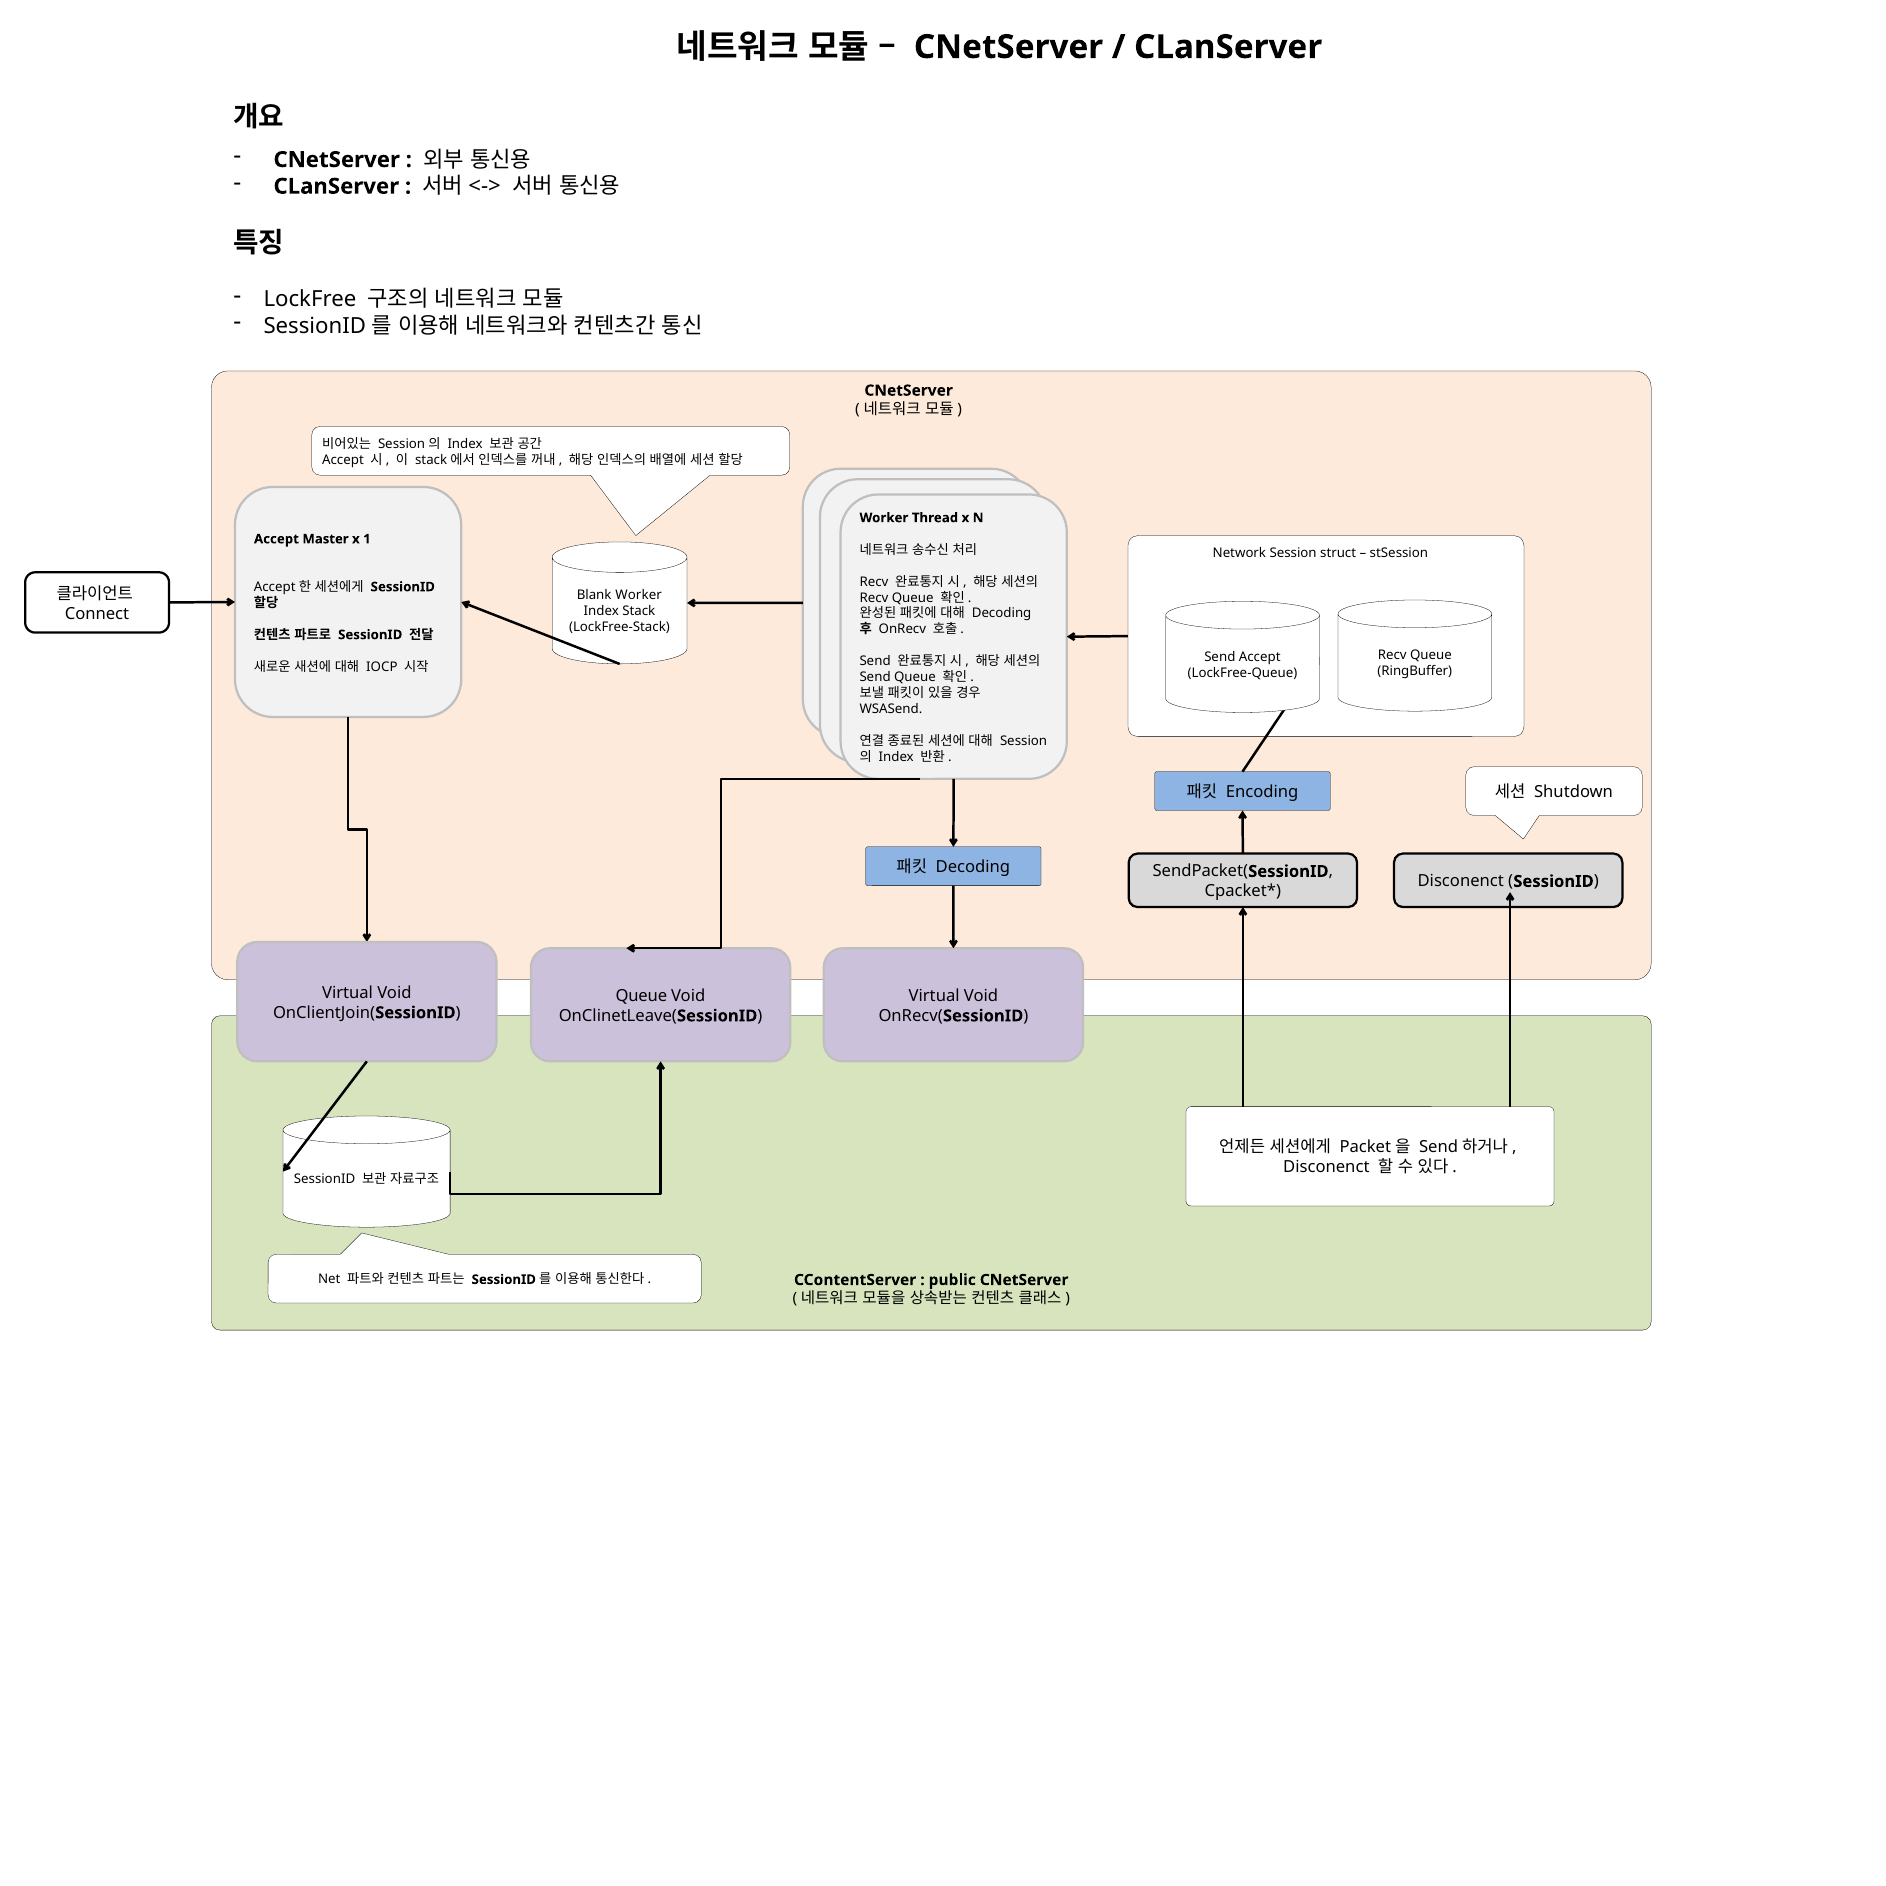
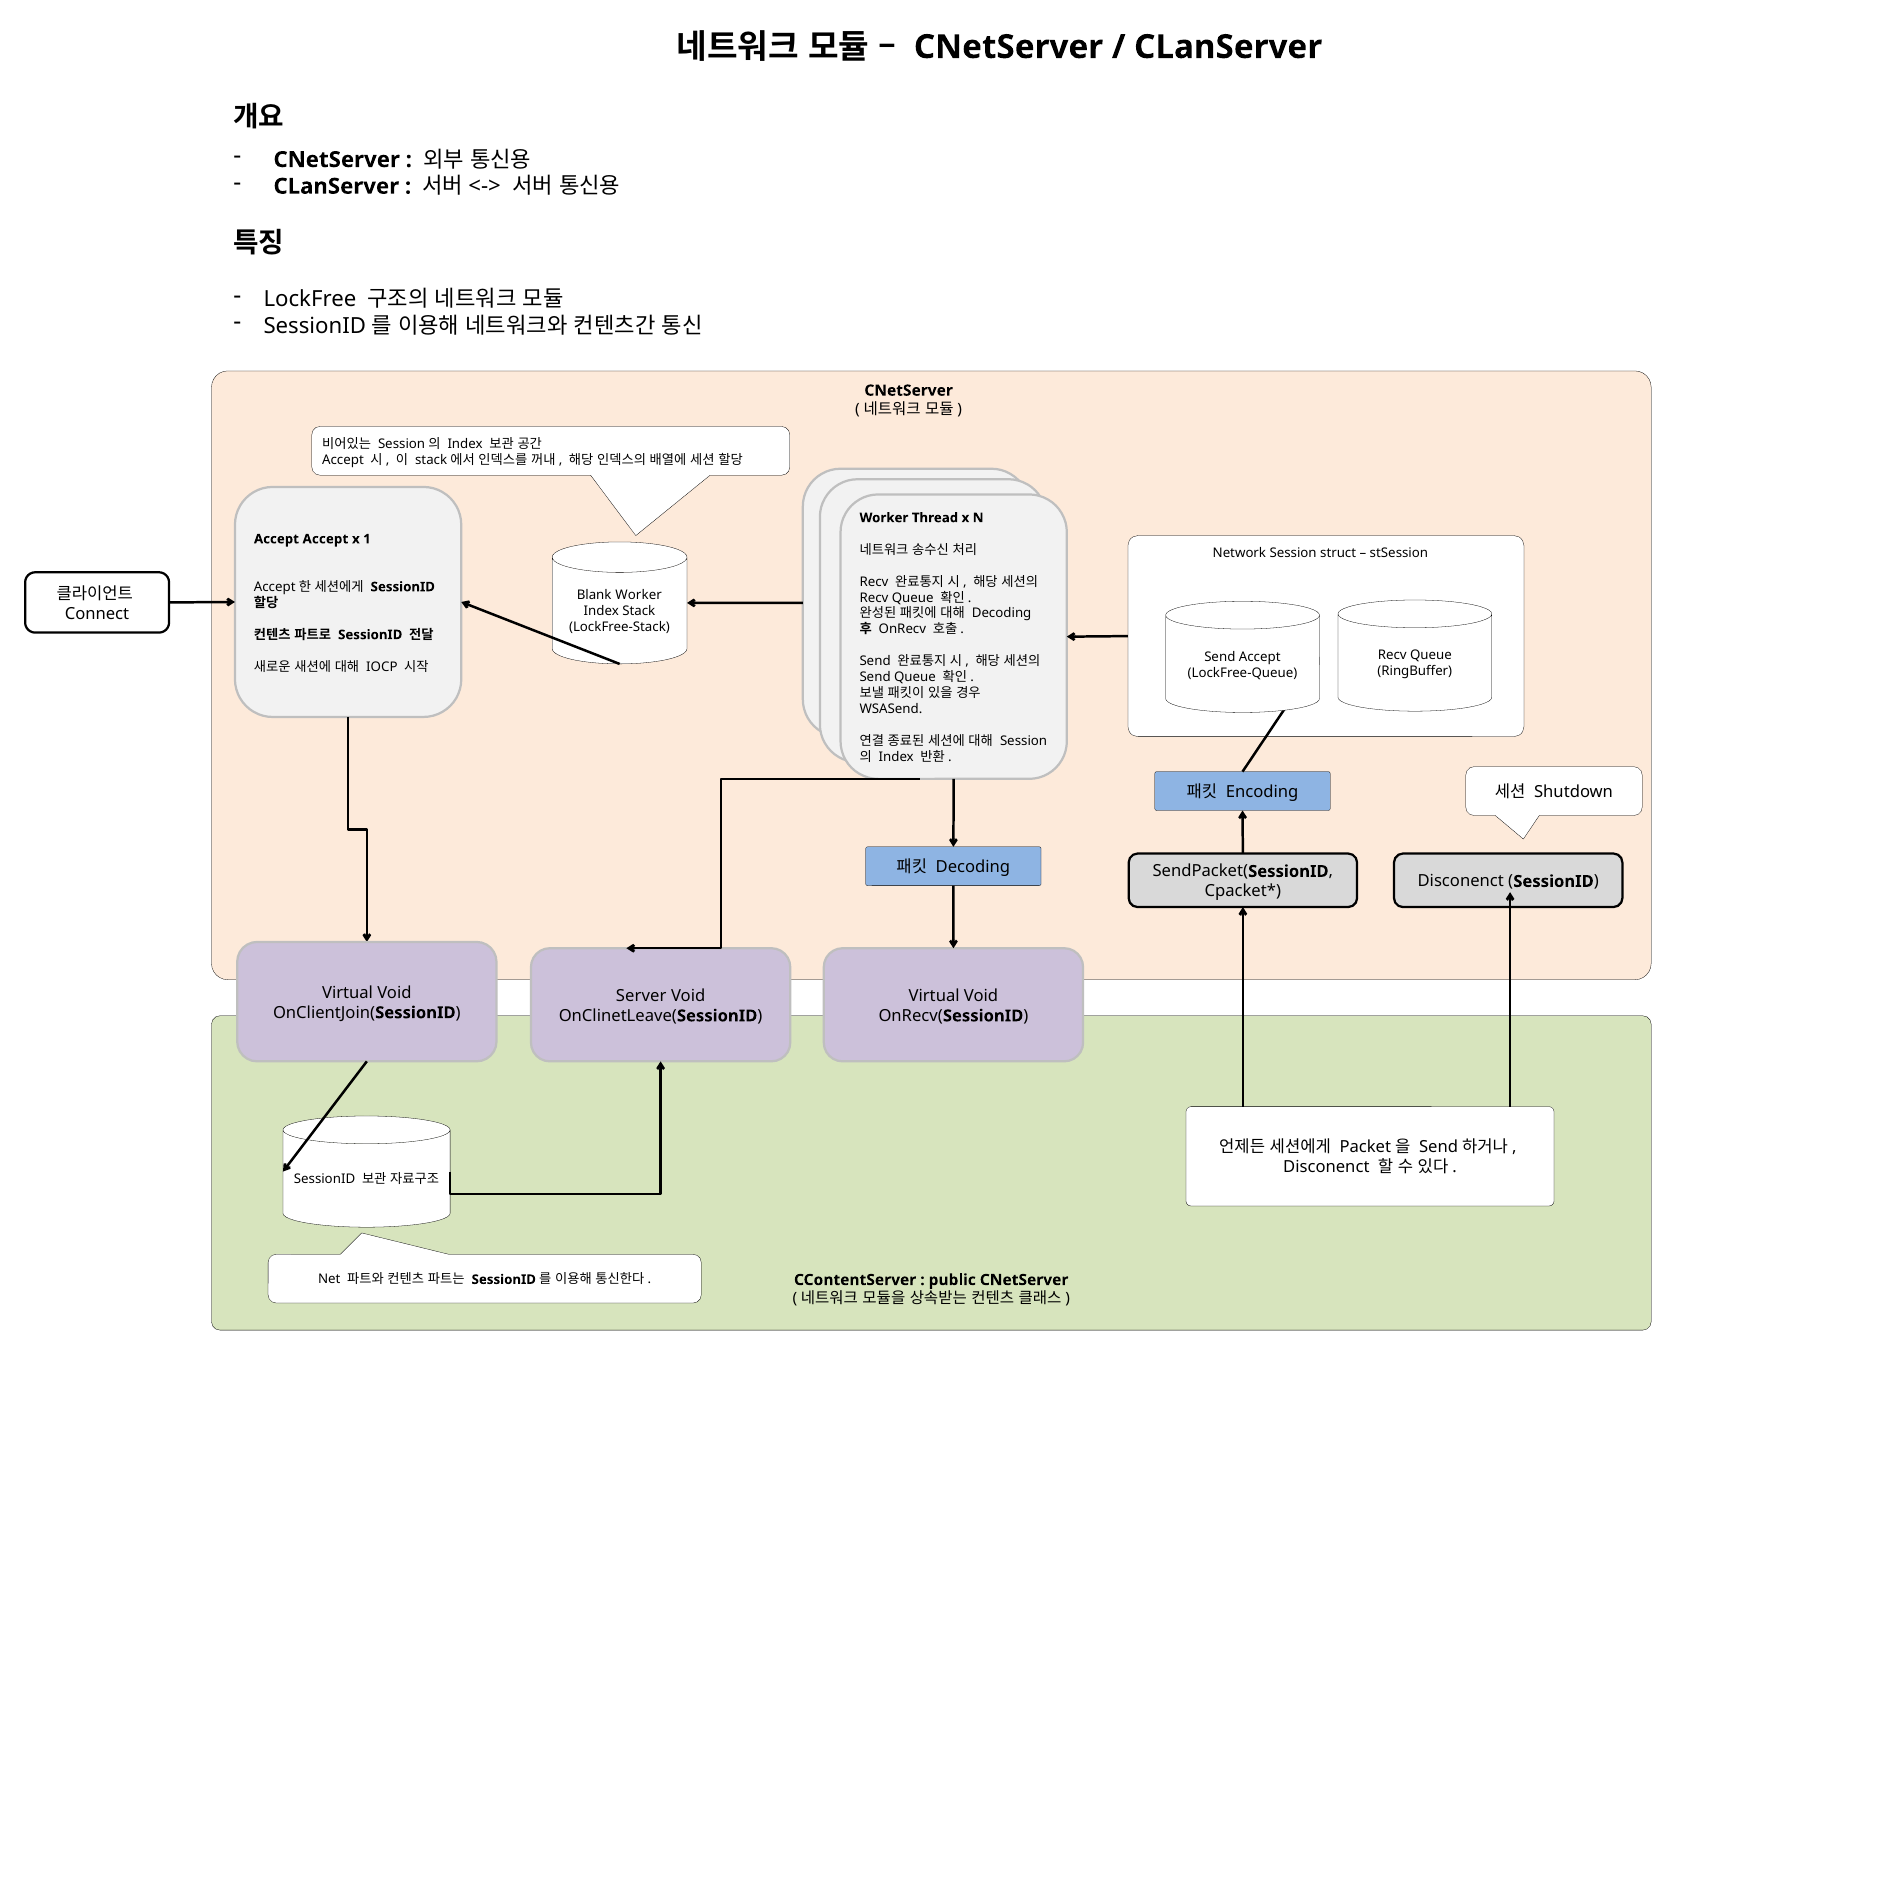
Accept Master: Master -> Accept (325, 539)
Queue: Queue -> Server (641, 996)
